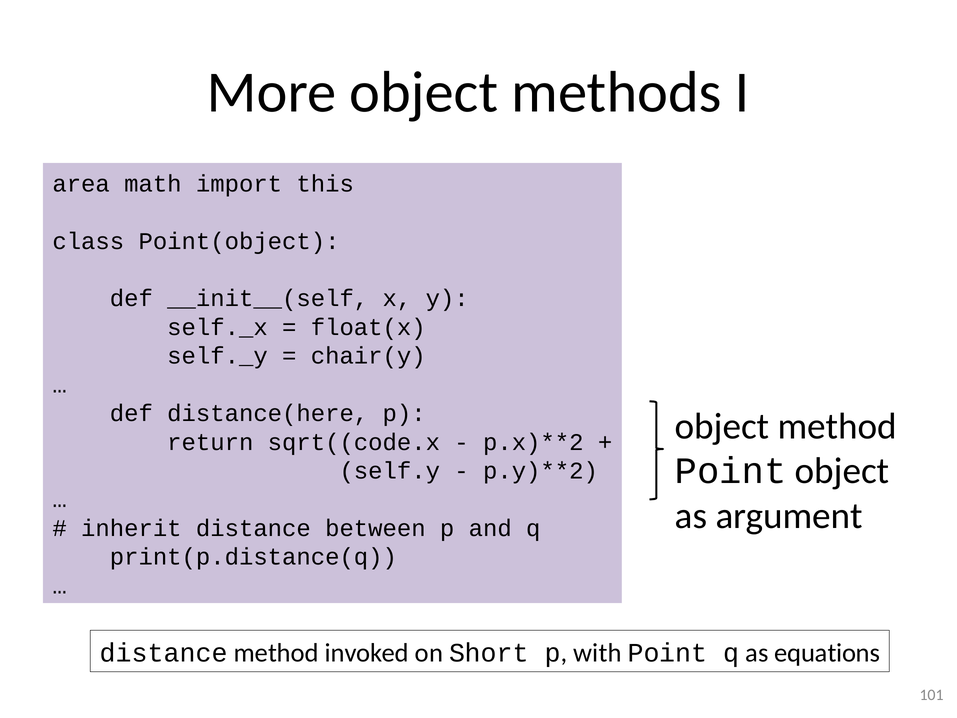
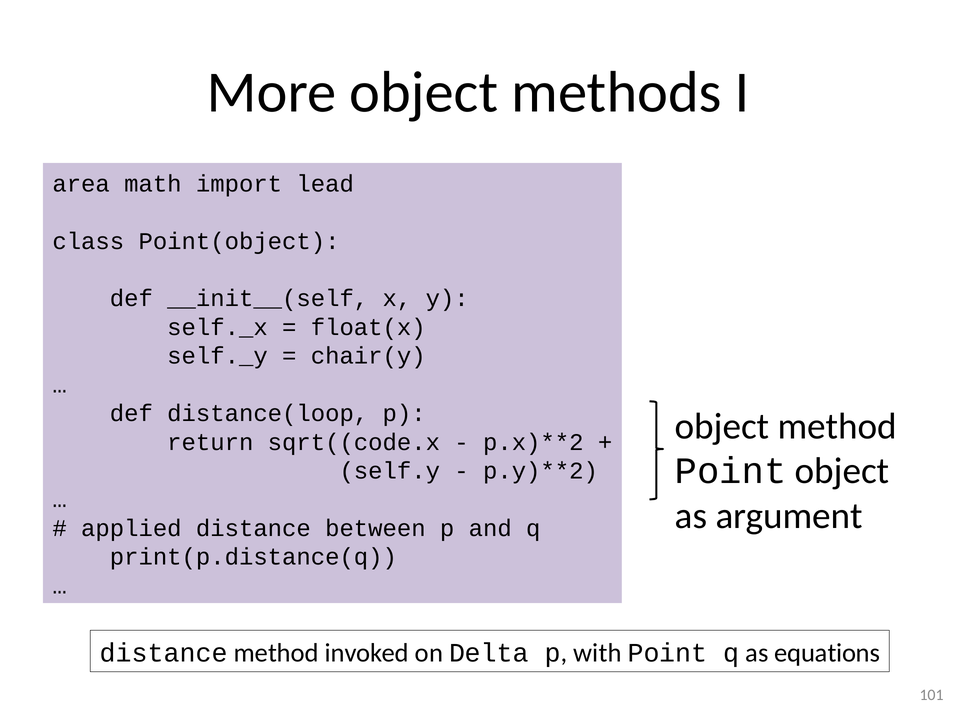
this: this -> lead (325, 184)
distance(here: distance(here -> distance(loop (268, 413)
inherit: inherit -> applied (131, 528)
Short: Short -> Delta (489, 653)
